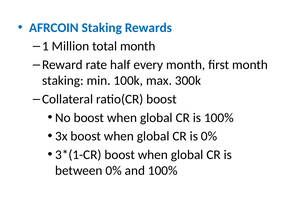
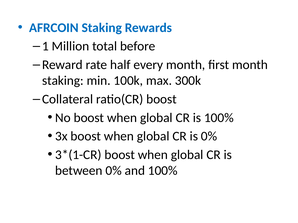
total month: month -> before (138, 46)
